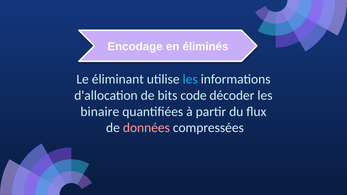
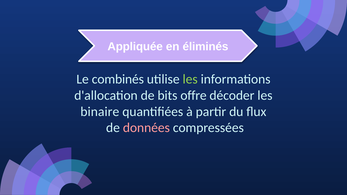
Encodage: Encodage -> Appliquée (135, 47)
éliminant: éliminant -> combinés (118, 79)
les colour: light blue -> light green (190, 79)
code: code -> offre (194, 96)
